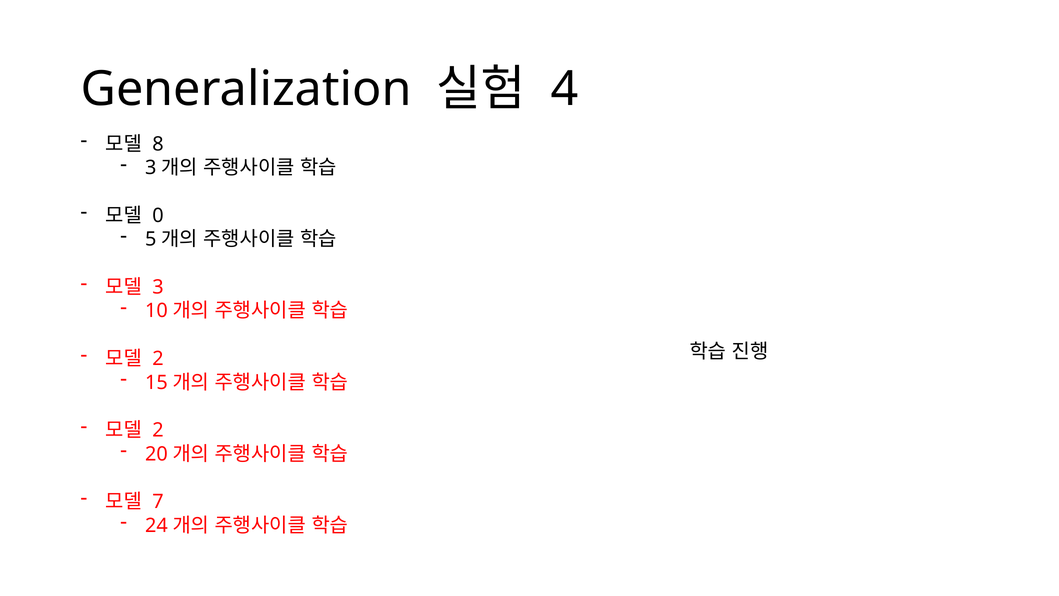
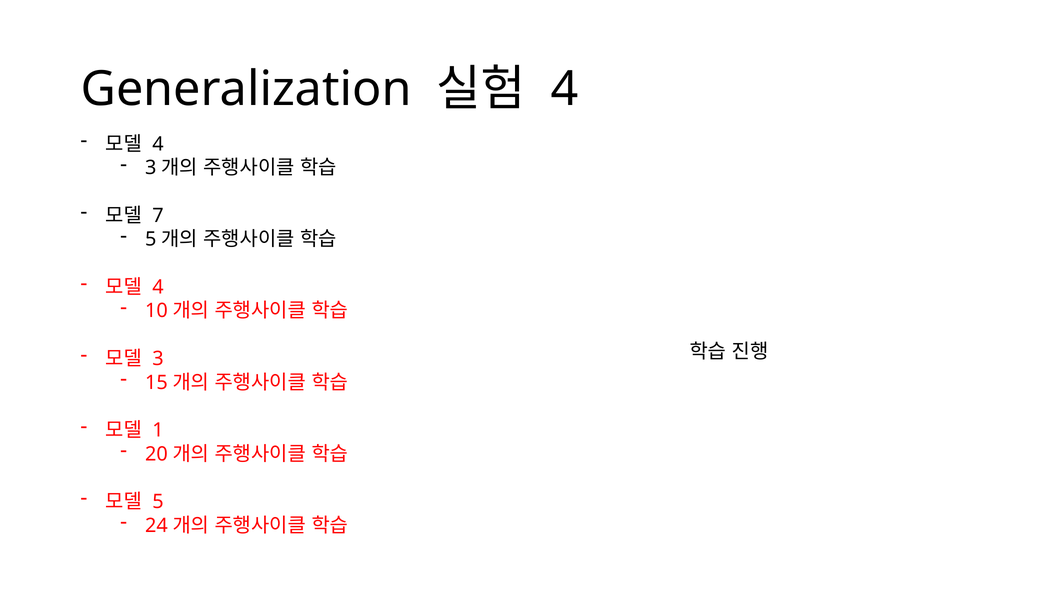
8: 8 -> 4 (158, 144)
0: 0 -> 7 (158, 215)
3: 3 -> 4 (158, 287)
2: 2 -> 3 (158, 358)
2: 2 -> 1 (158, 430)
7: 7 -> 5 (158, 501)
